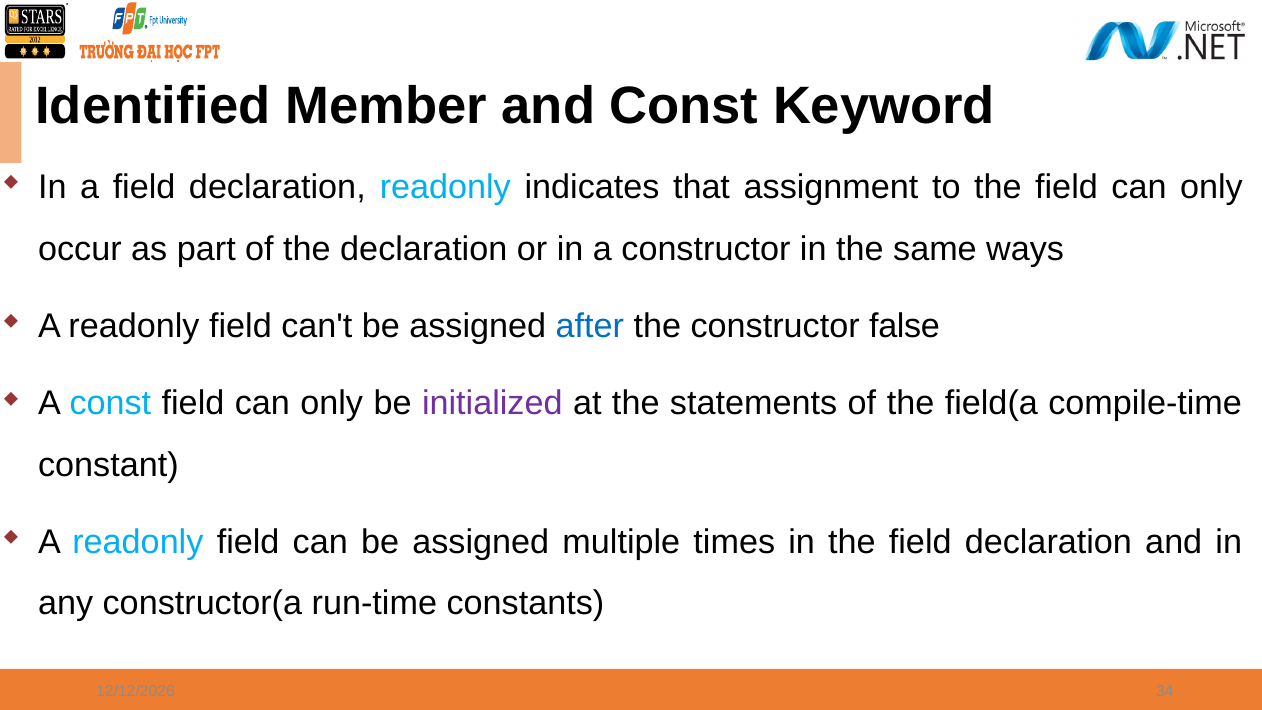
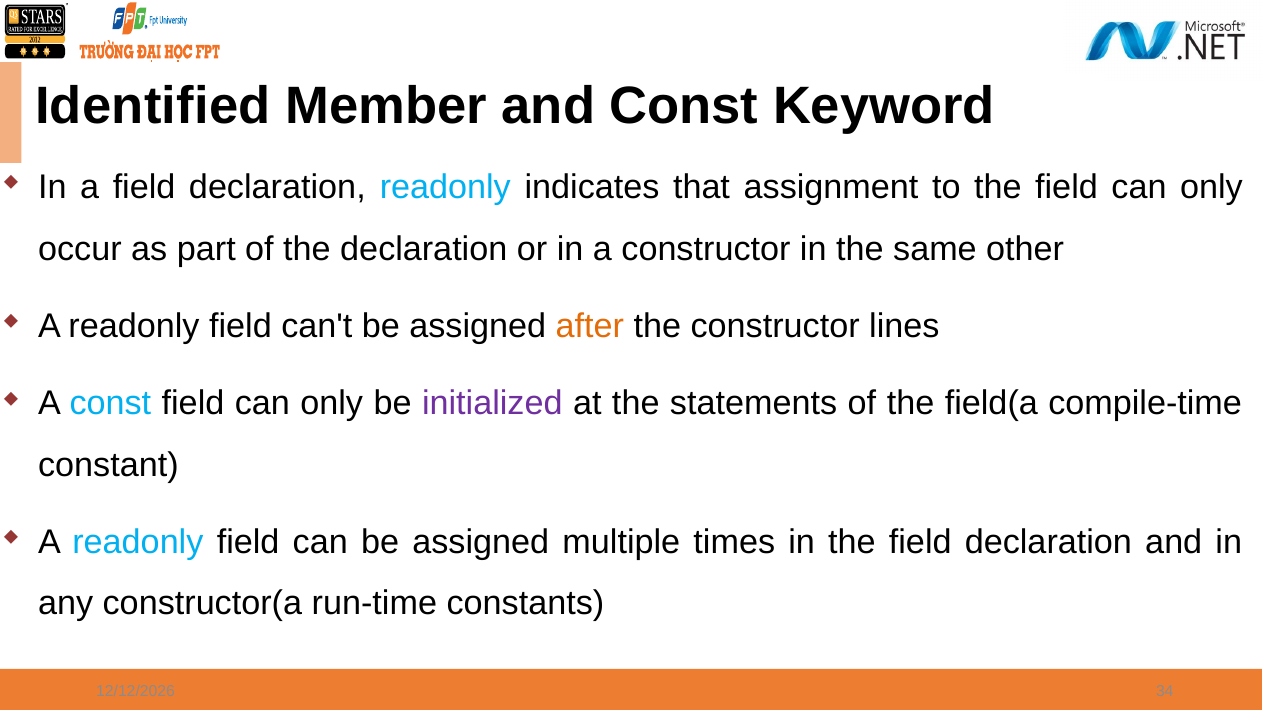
ways: ways -> other (1025, 249)
after colour: blue -> orange (590, 326)
false: false -> lines (904, 326)
